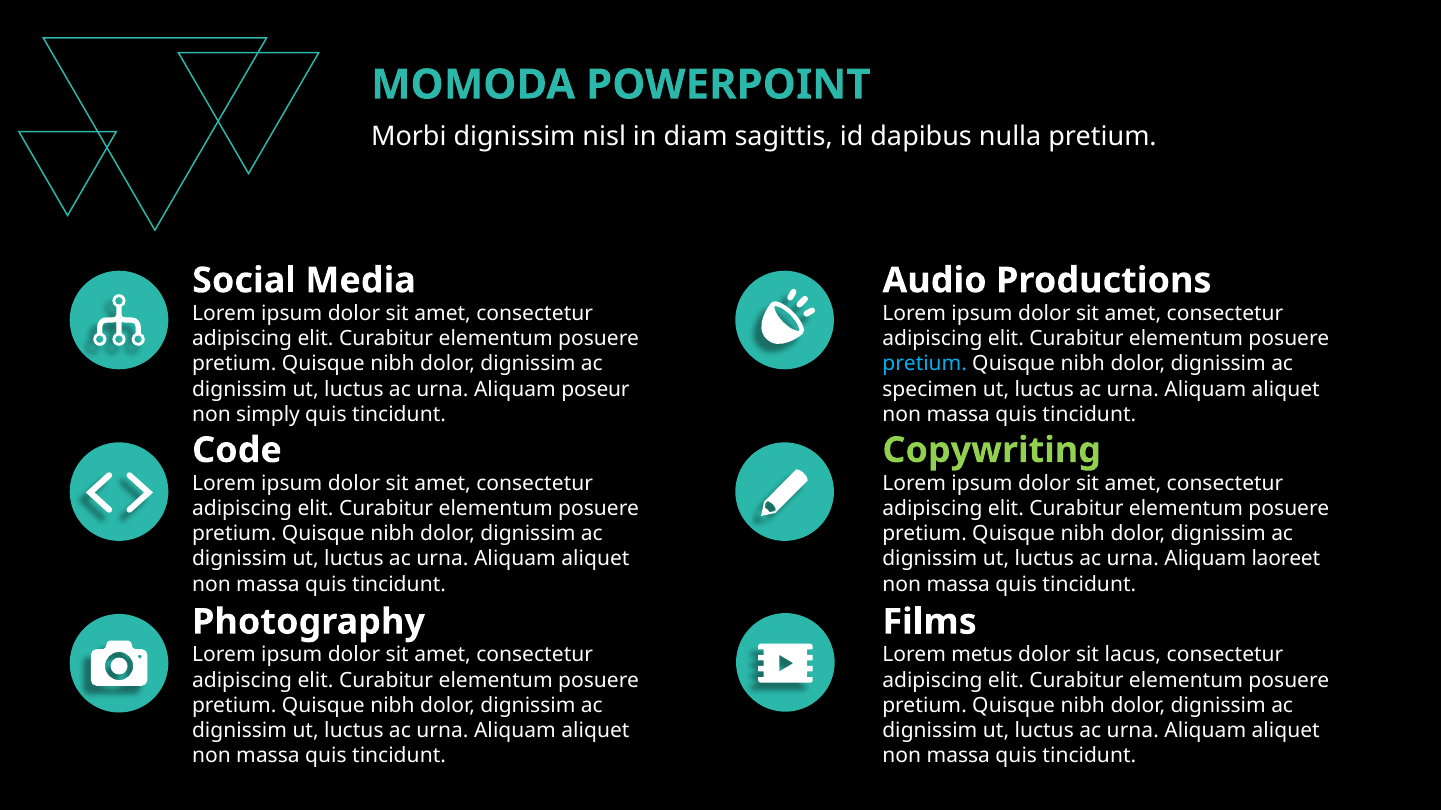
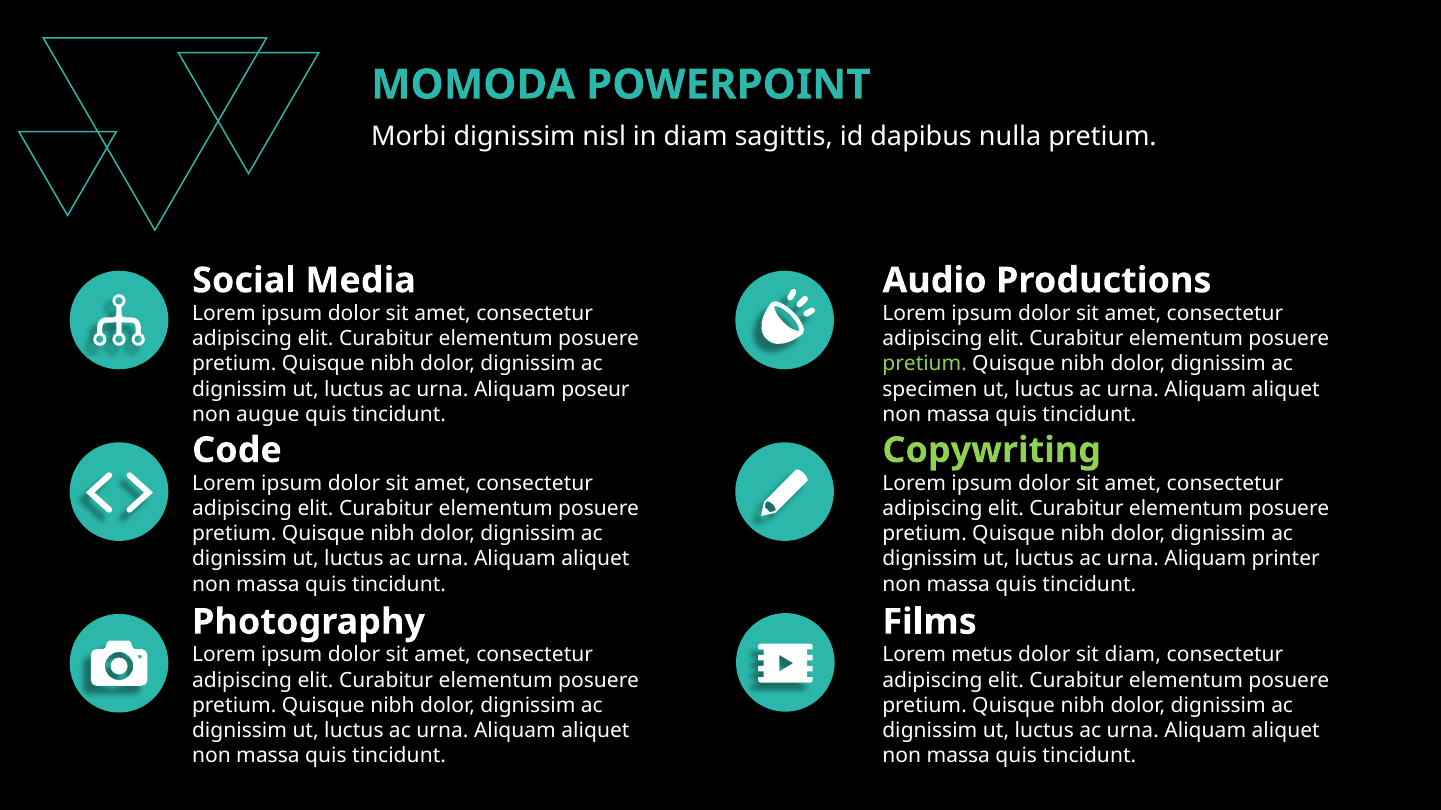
pretium colour: light blue -> light green (925, 364)
simply: simply -> augue (268, 415)
laoreet: laoreet -> printer (1286, 559)
sit lacus: lacus -> diam (1133, 655)
